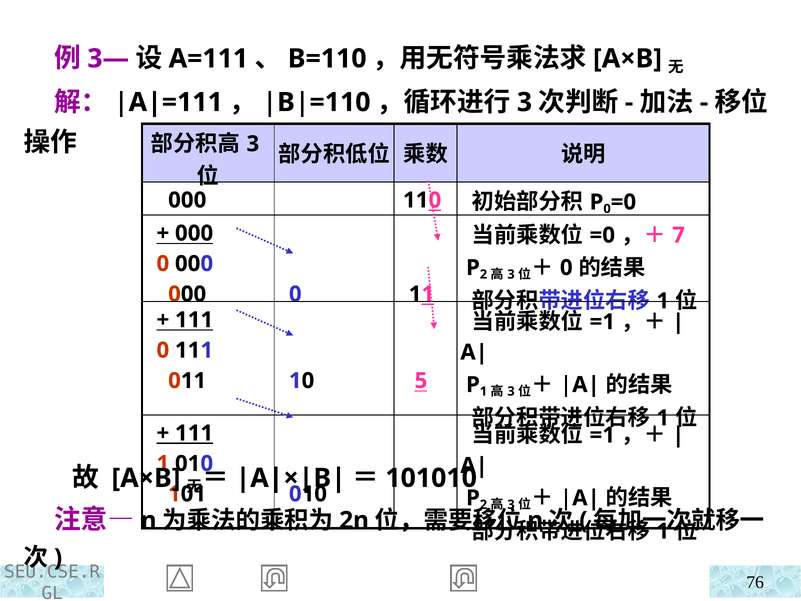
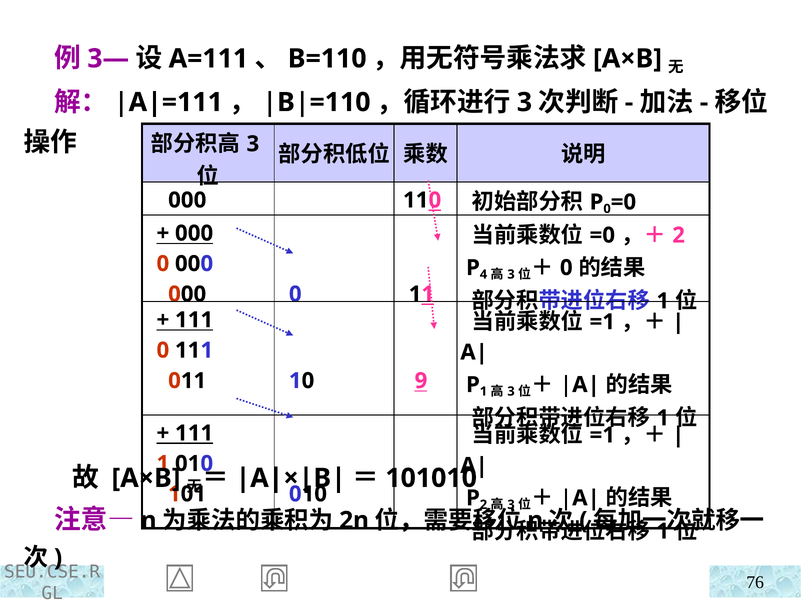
7: 7 -> 2 (679, 235)
2: 2 -> 4 (483, 274)
5: 5 -> 9 (421, 381)
